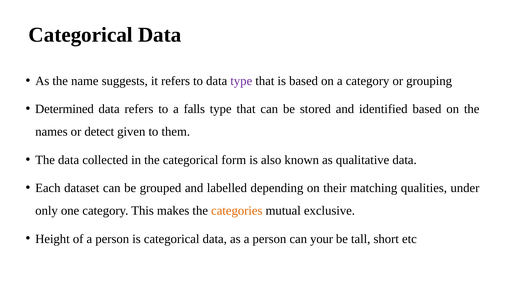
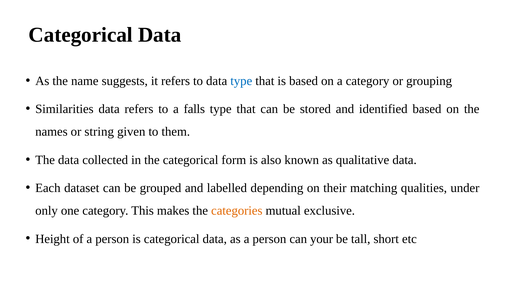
type colour: purple -> blue (241, 81)
Determined: Determined -> Similarities (64, 109)
detect: detect -> string (99, 132)
